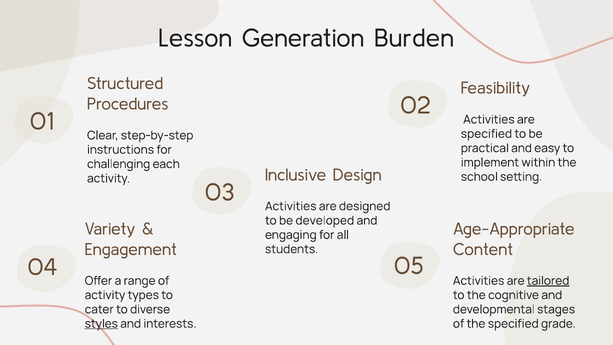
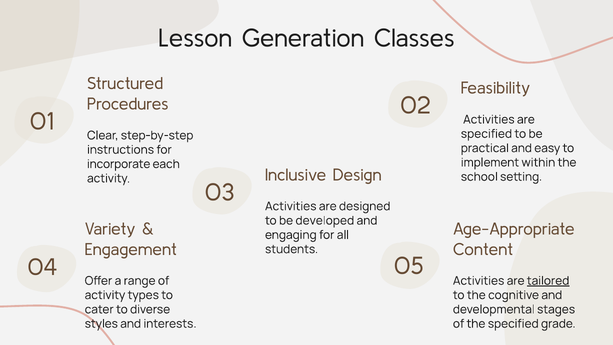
Burden: Burden -> Classes (414, 38)
challenging: challenging -> incorporate (119, 164)
styles underline: present -> none (101, 324)
